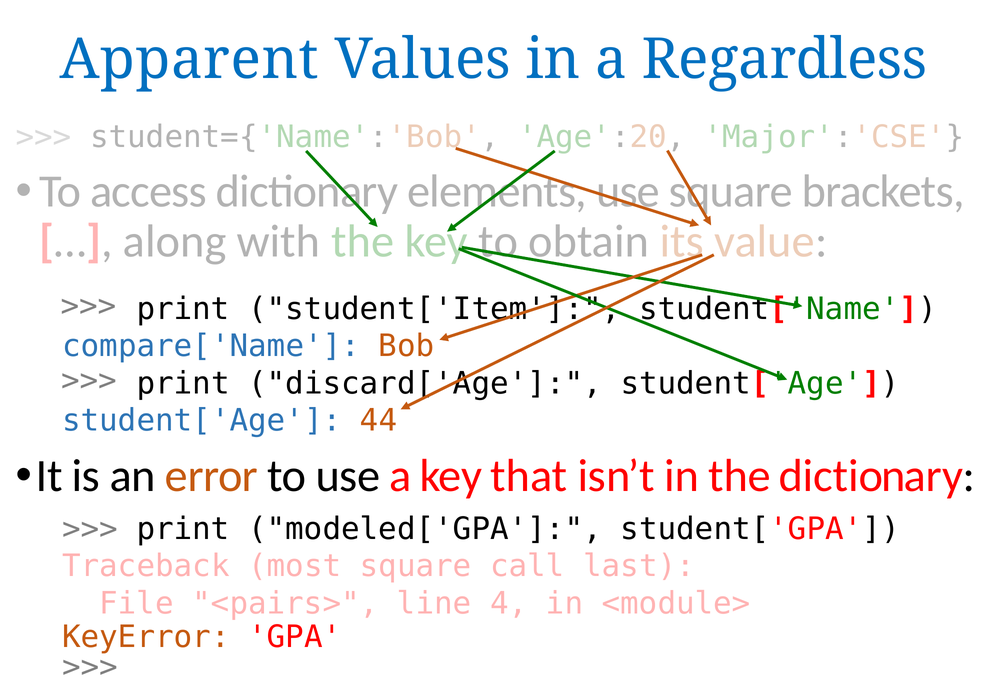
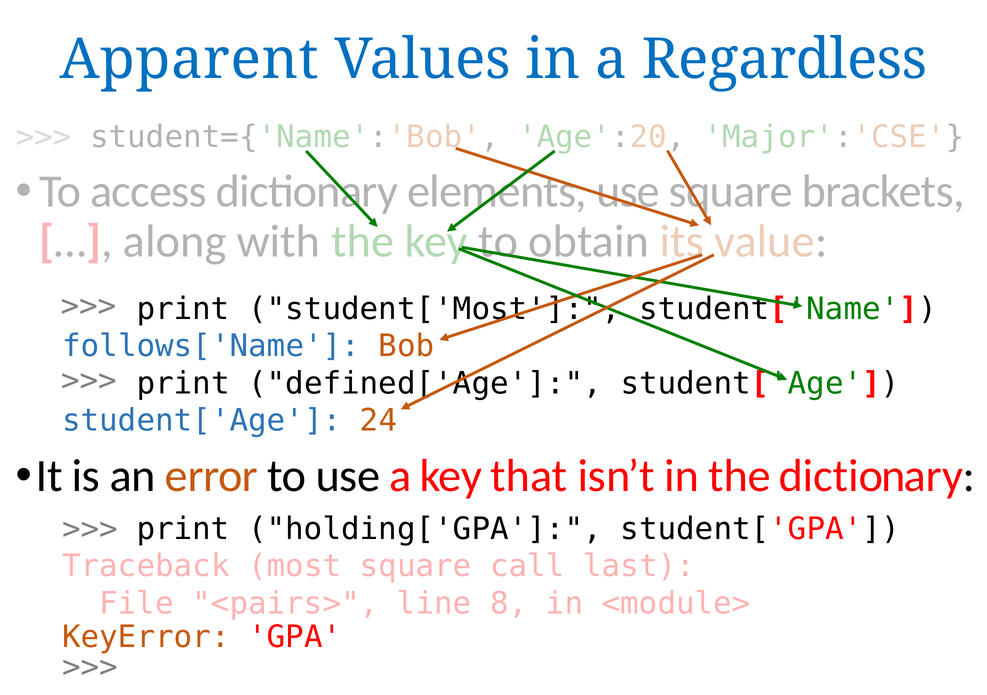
student['Item: student['Item -> student['Most (434, 309)
compare['Name: compare['Name -> follows['Name (211, 346)
discard['Age: discard['Age -> defined['Age (425, 384)
44: 44 -> 24 (379, 421)
modeled['GPA: modeled['GPA -> holding['GPA (425, 530)
4: 4 -> 8 (509, 604)
